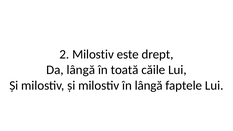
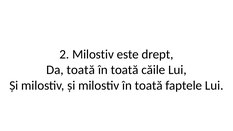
Da lângă: lângă -> toată (81, 70)
milostiv în lângă: lângă -> toată (149, 85)
